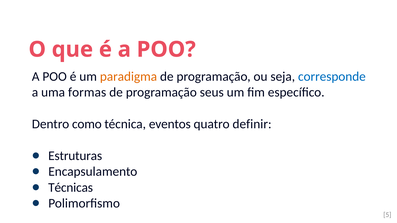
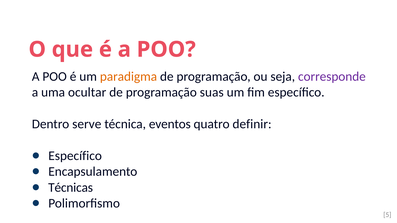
corresponde colour: blue -> purple (332, 77)
formas: formas -> ocultar (87, 92)
seus: seus -> suas (212, 92)
como: como -> serve (87, 124)
Estruturas: Estruturas -> Específico (75, 156)
